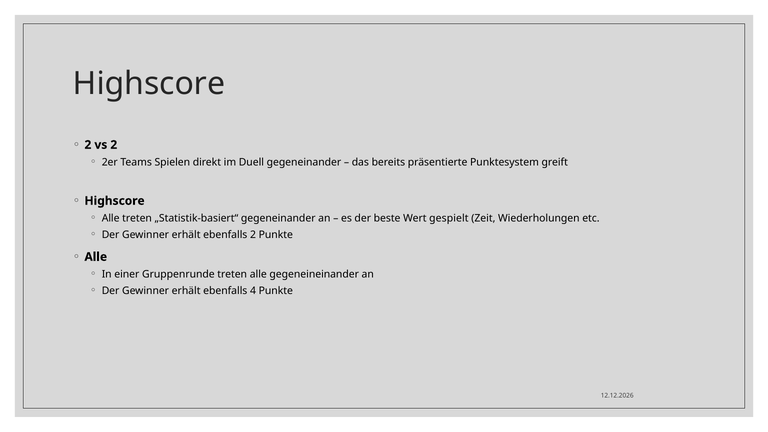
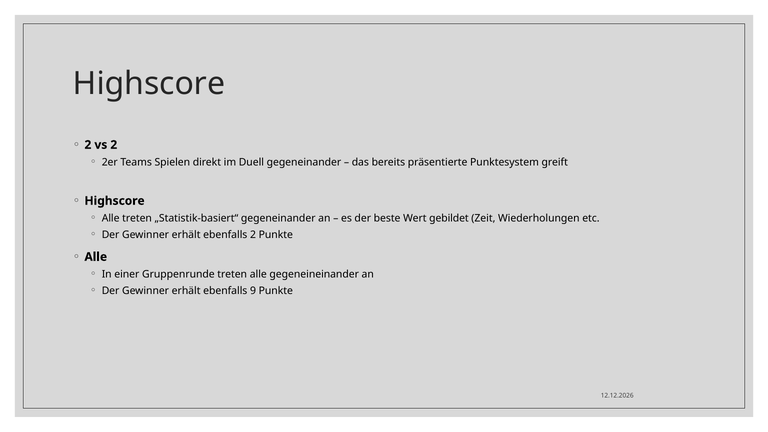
gespielt: gespielt -> gebildet (449, 218)
4: 4 -> 9 (253, 291)
